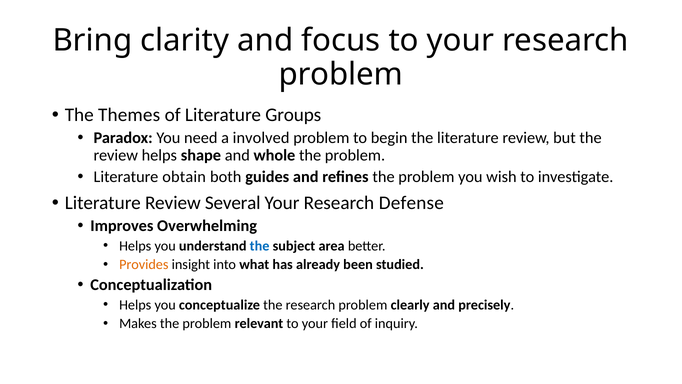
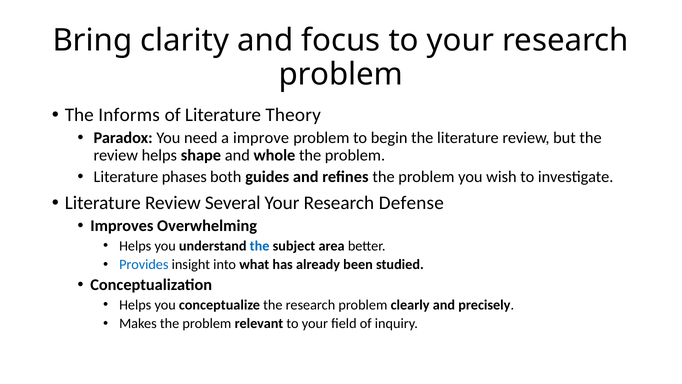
Themes: Themes -> Informs (129, 115)
Groups: Groups -> Theory (293, 115)
involved: involved -> improve (261, 138)
obtain: obtain -> phases (184, 177)
Provides colour: orange -> blue (144, 264)
